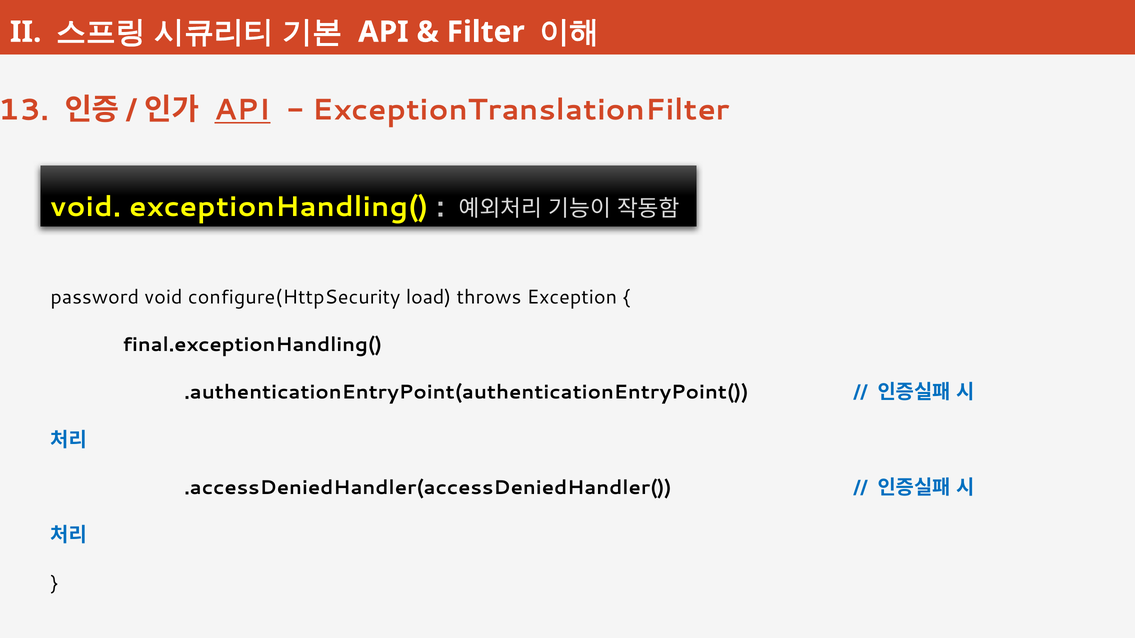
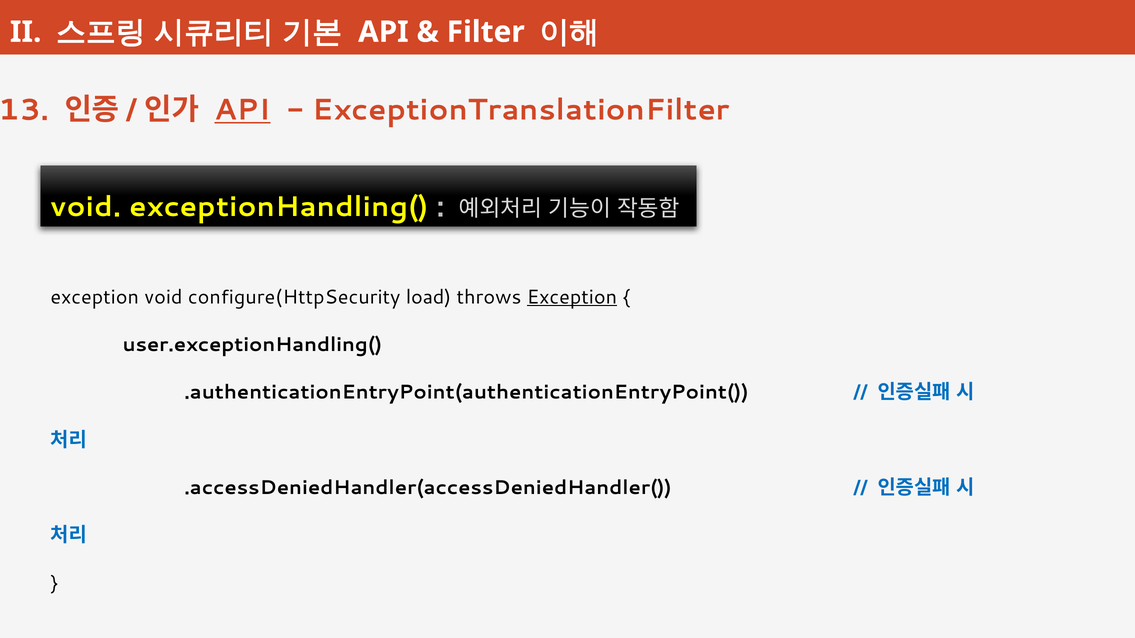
password: password -> exception (95, 297)
Exception underline: none -> present (572, 297)
final.exceptionHandling(: final.exceptionHandling( -> user.exceptionHandling( (252, 345)
